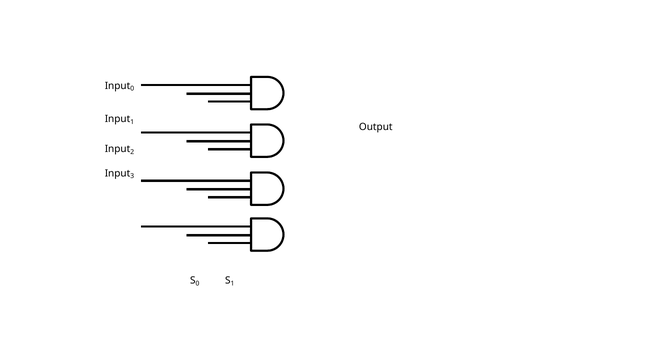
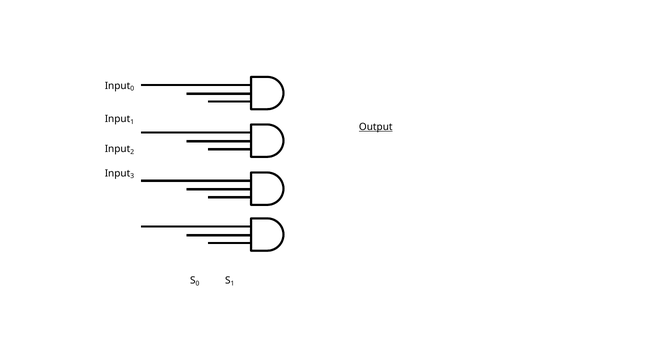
Output underline: none -> present (376, 127)
